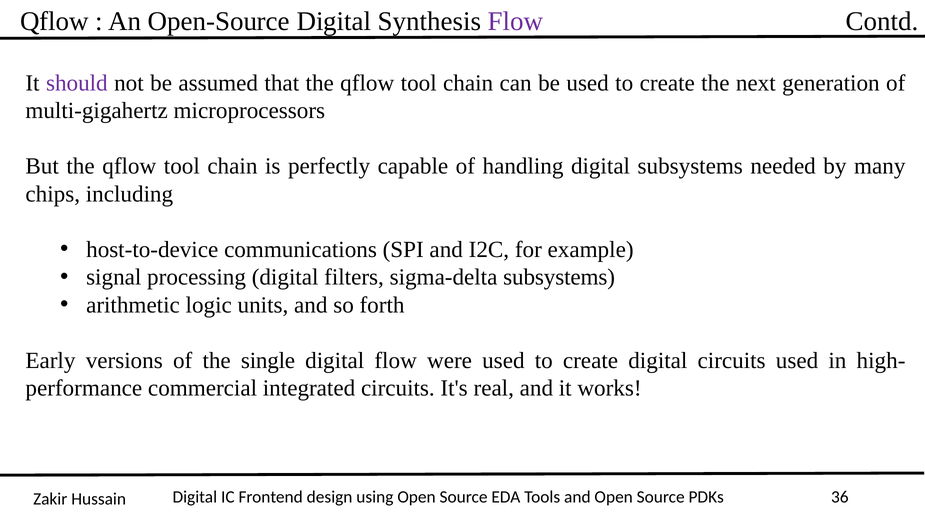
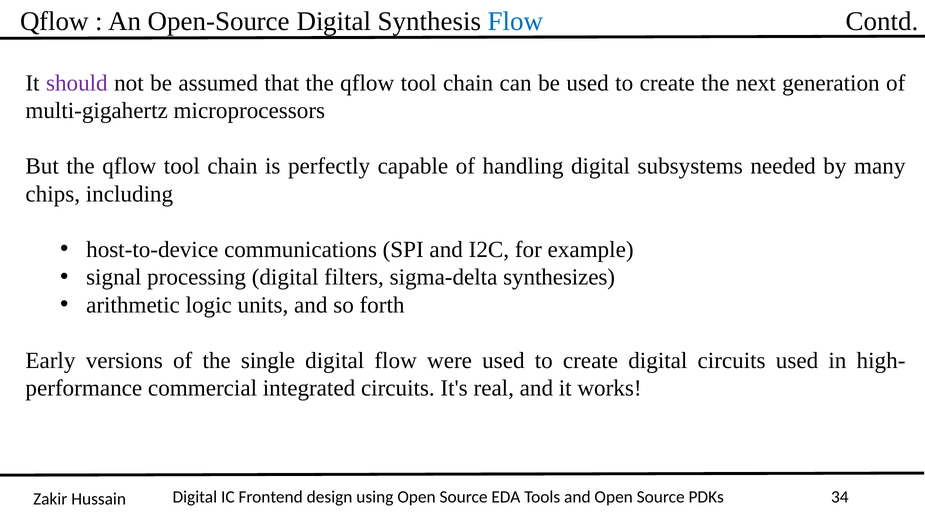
Flow colour: purple -> blue (516, 21)
sigma-delta subsystems: subsystems -> synthesizes (559, 277)
36: 36 -> 34 (840, 497)
